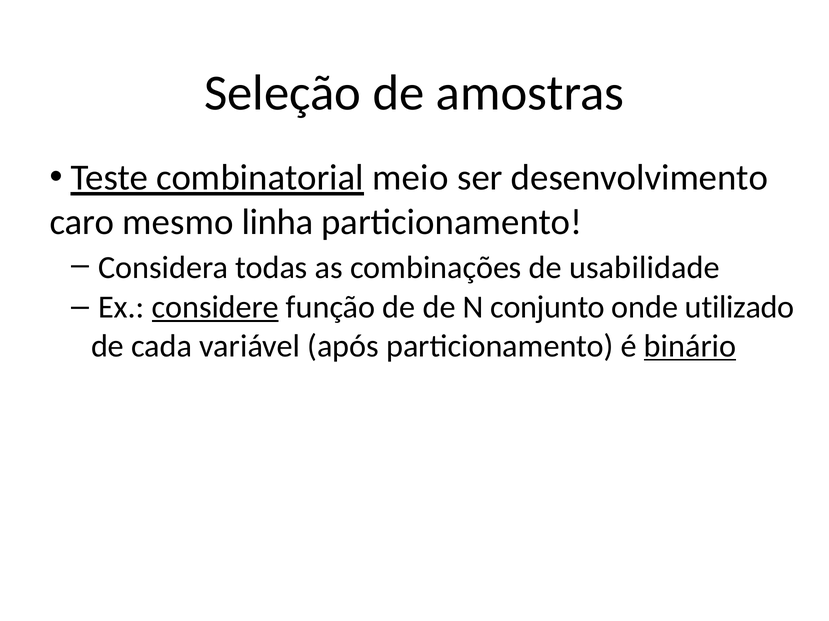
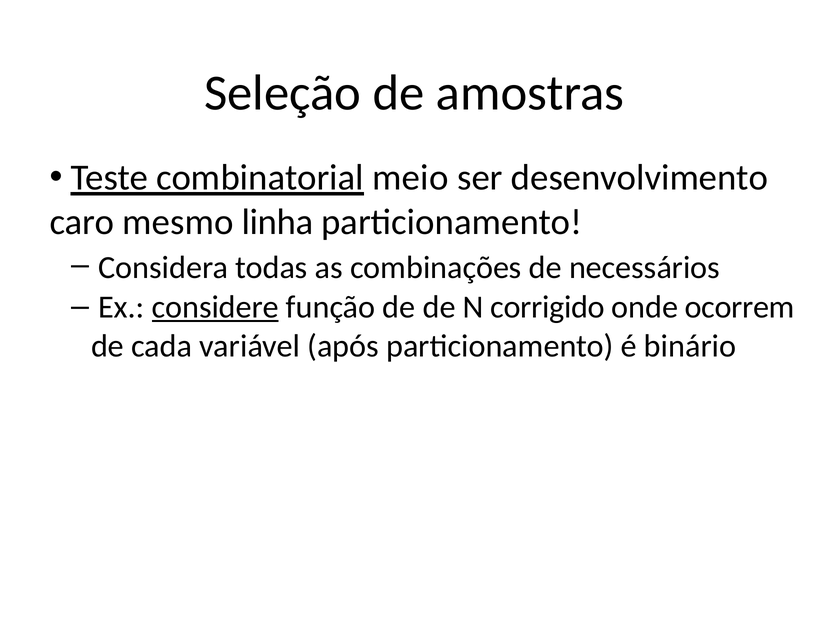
usabilidade: usabilidade -> necessários (645, 268)
conjunto: conjunto -> corrigido (548, 308)
utilizado: utilizado -> ocorrem (740, 308)
binário underline: present -> none (690, 346)
